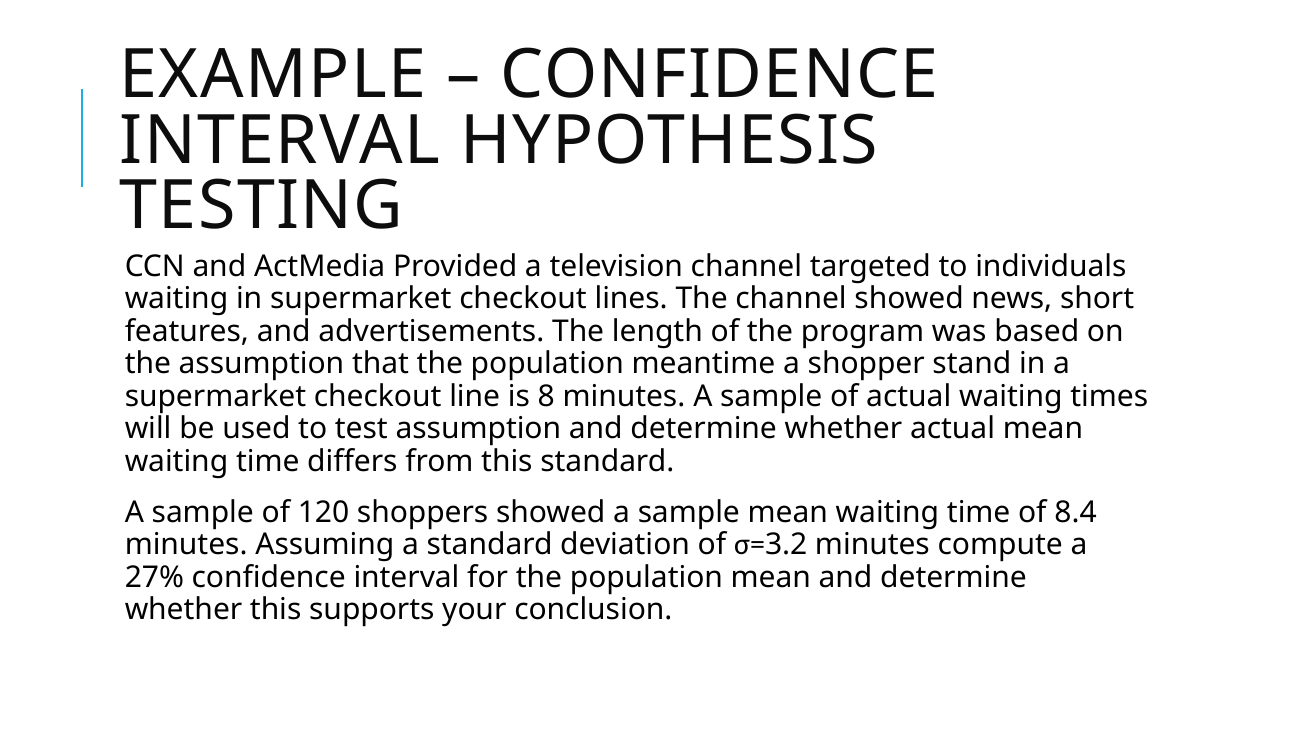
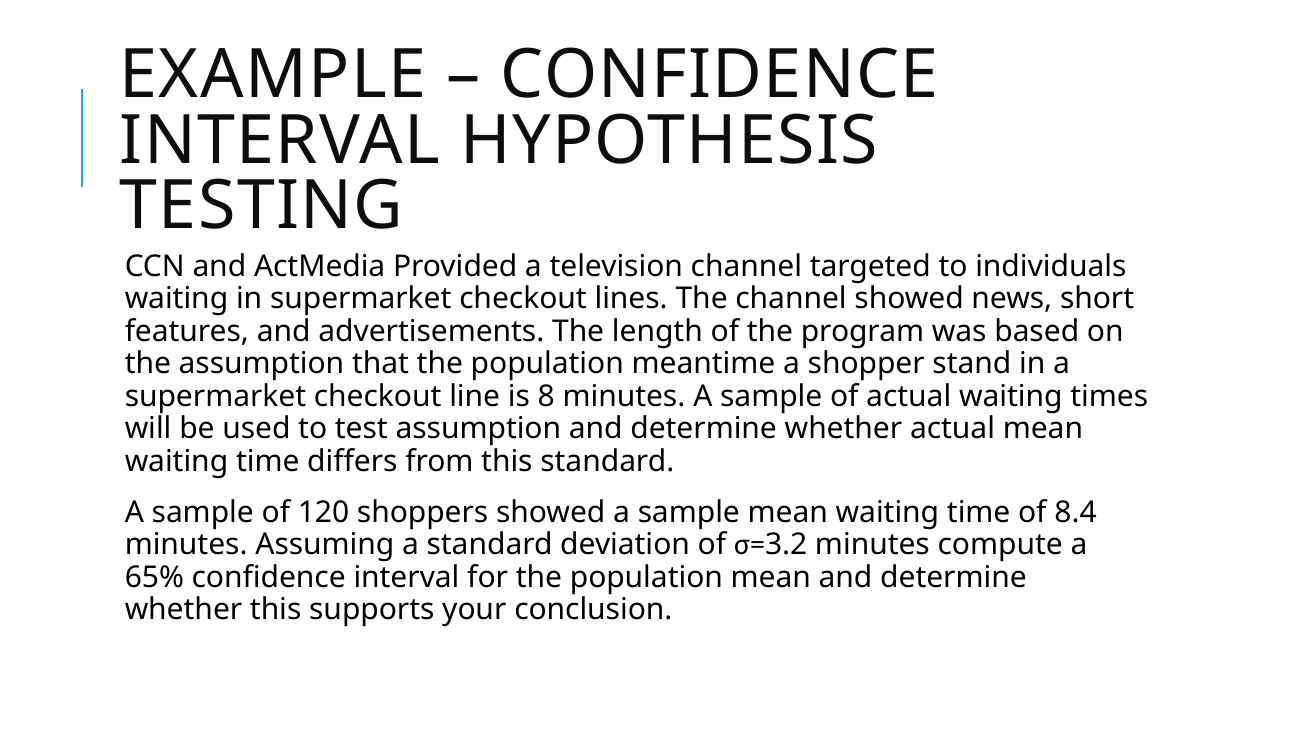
27%: 27% -> 65% (154, 577)
